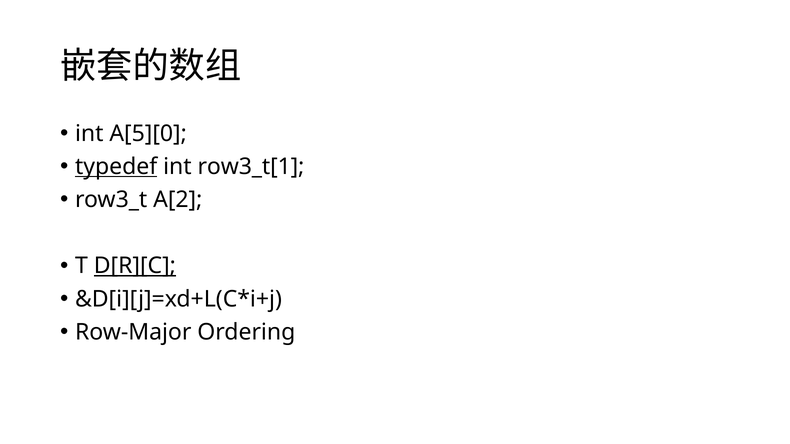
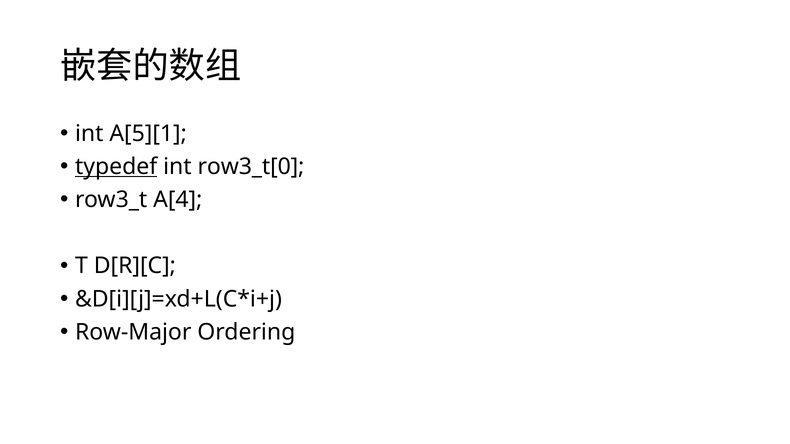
A[5][0: A[5][0 -> A[5][1 (148, 134)
row3_t[1: row3_t[1 -> row3_t[0 (251, 167)
A[2: A[2 -> A[4 (178, 200)
D[R][C underline: present -> none (135, 266)
